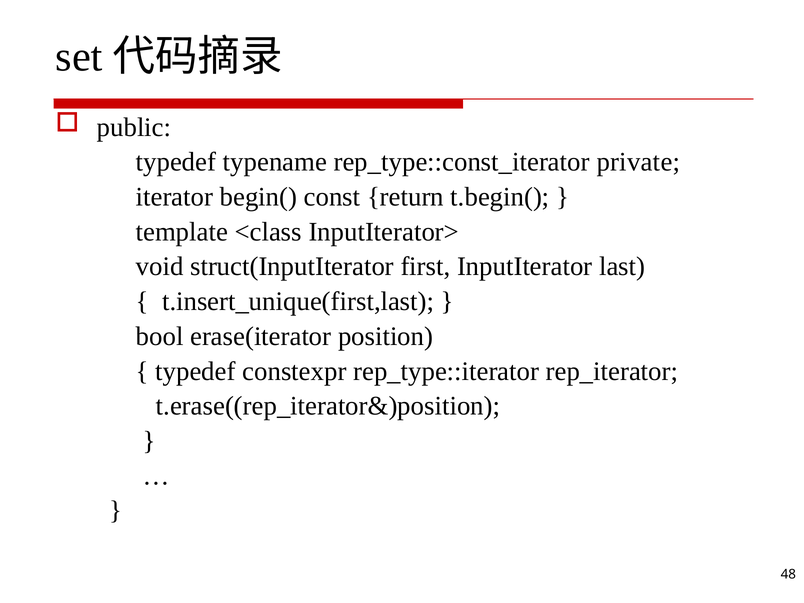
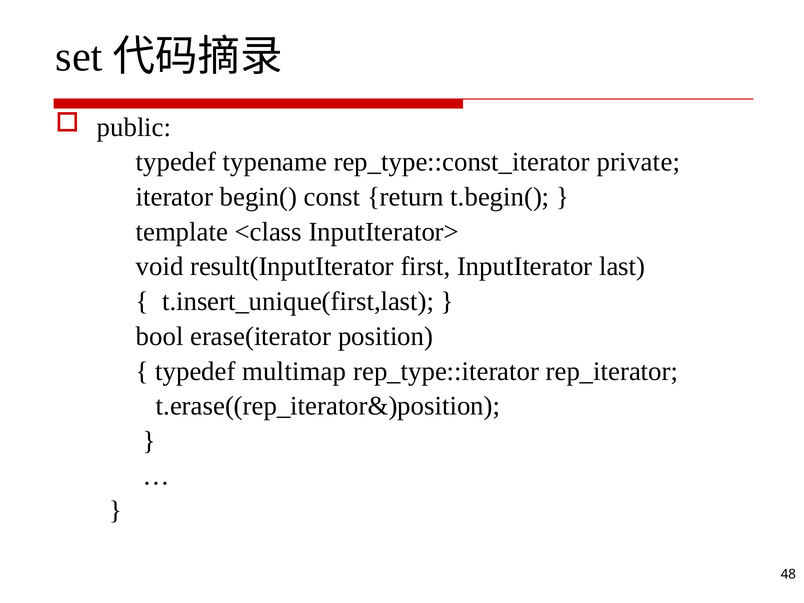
struct(InputIterator: struct(InputIterator -> result(InputIterator (292, 267)
constexpr: constexpr -> multimap (294, 371)
